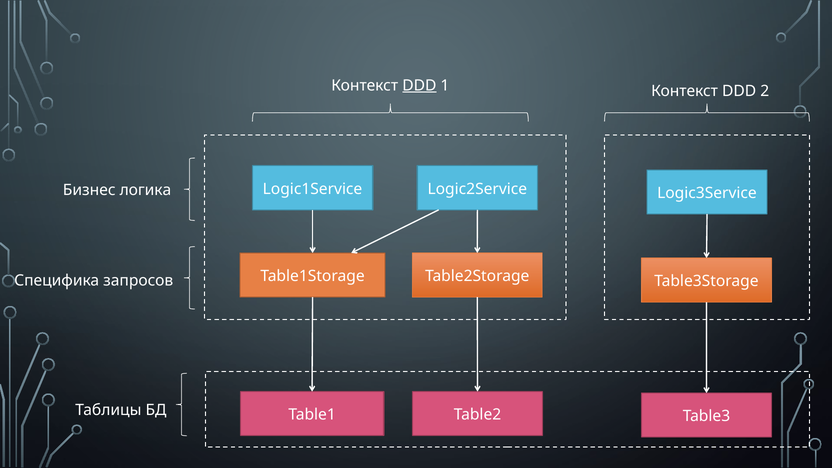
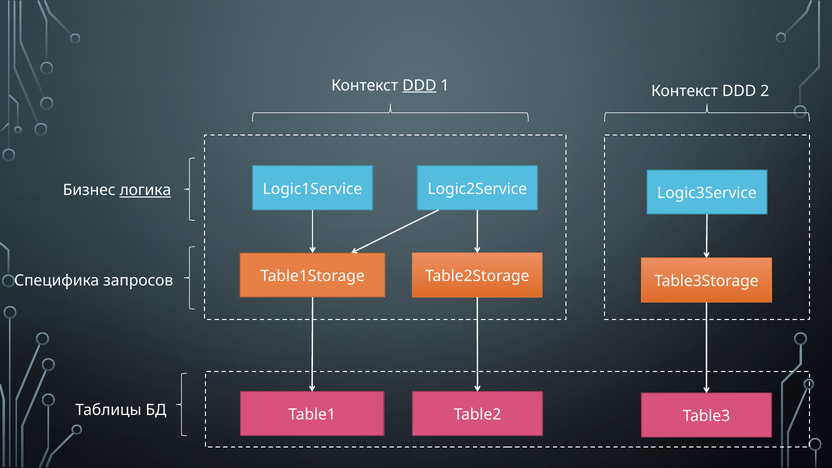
логика underline: none -> present (145, 190)
